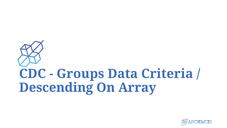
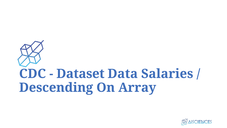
Groups: Groups -> Dataset (80, 74)
Criteria: Criteria -> Salaries (167, 74)
